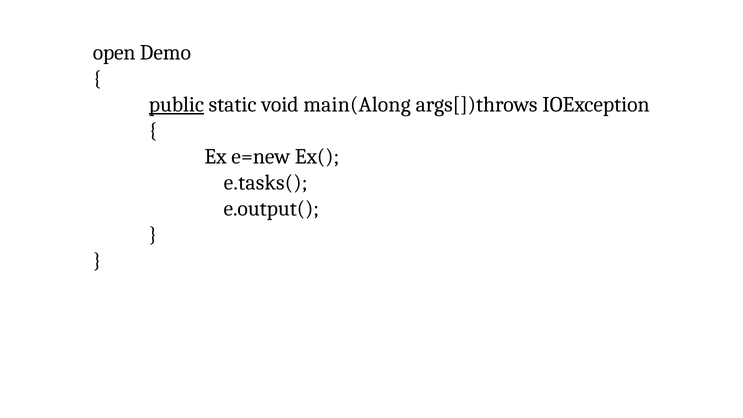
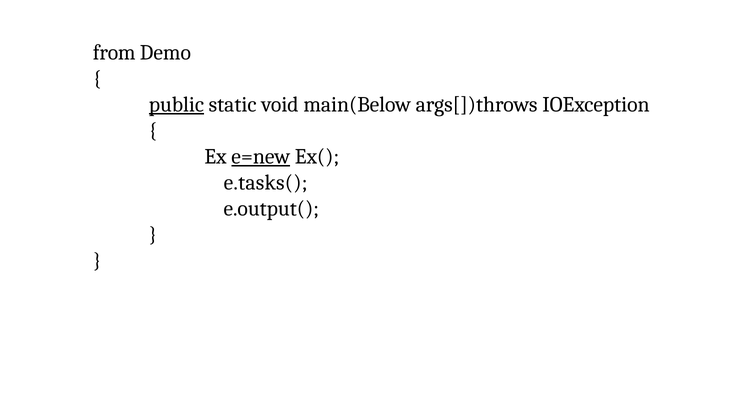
open: open -> from (114, 52)
main(Along: main(Along -> main(Below (357, 104)
e=new underline: none -> present (261, 156)
